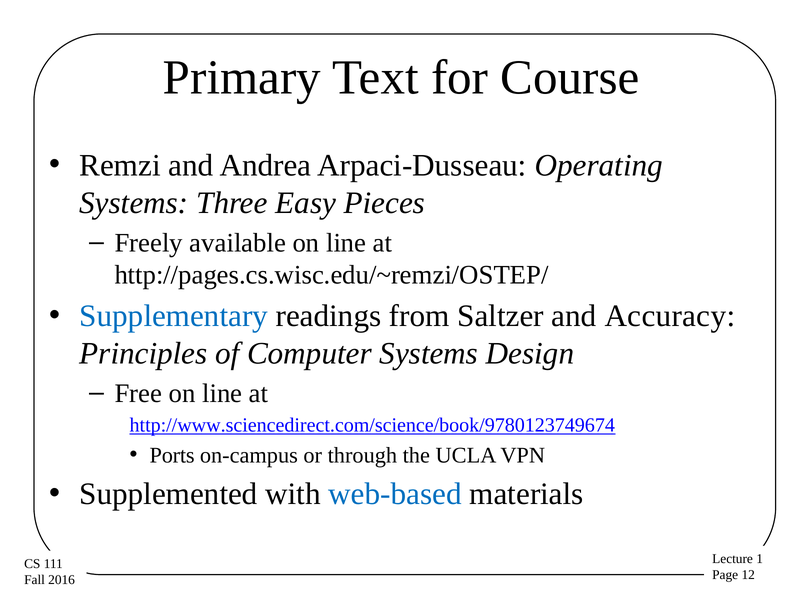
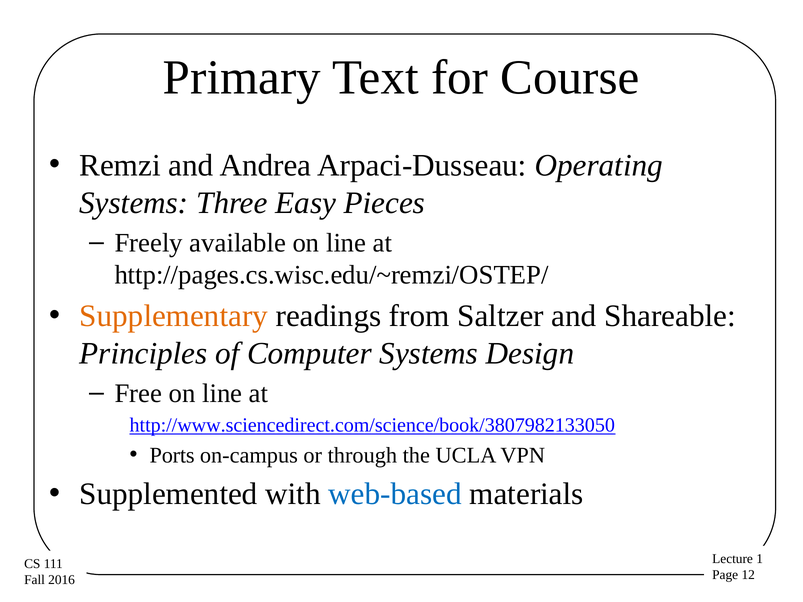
Supplementary colour: blue -> orange (174, 316)
Accuracy: Accuracy -> Shareable (670, 316)
http://www.sciencedirect.com/science/book/9780123749674: http://www.sciencedirect.com/science/book/9780123749674 -> http://www.sciencedirect.com/science/book/3807982133050 (372, 425)
